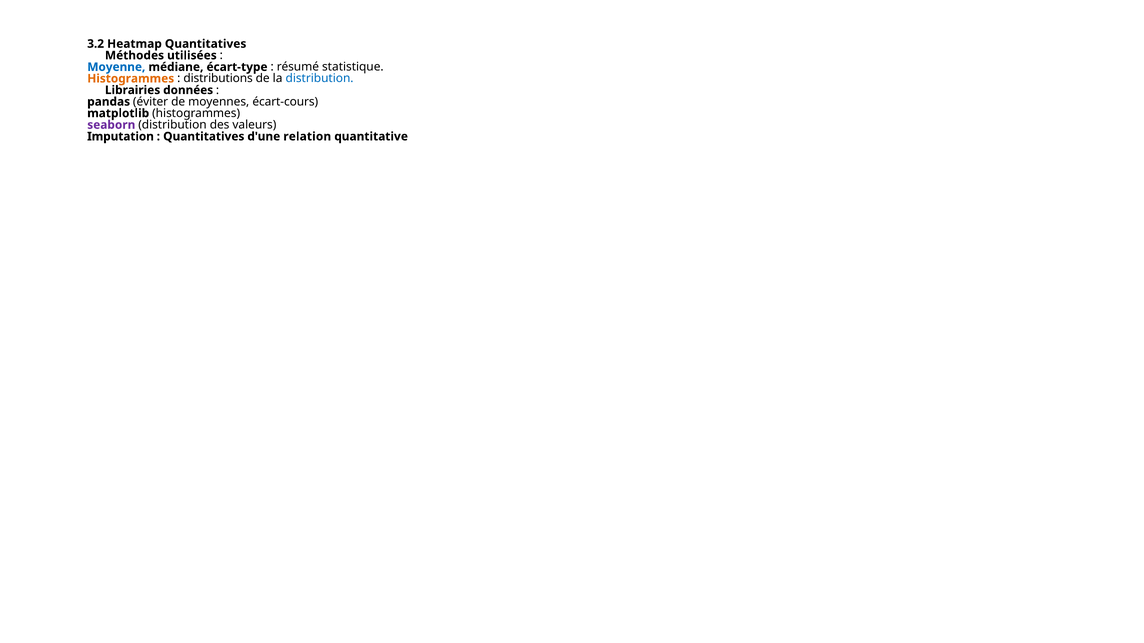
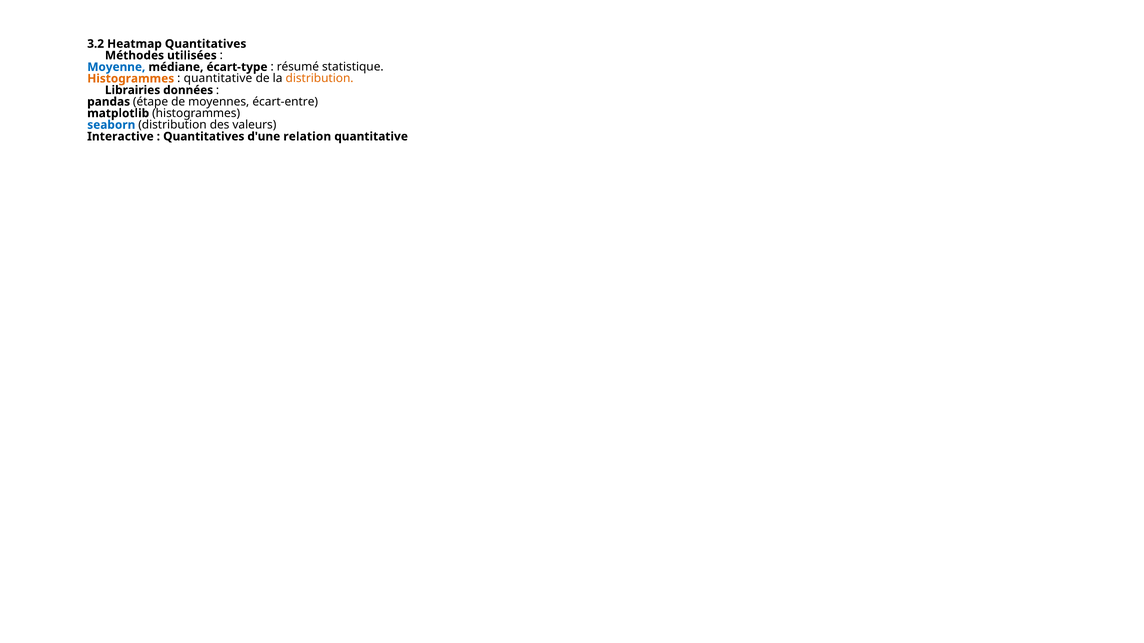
distributions: distributions -> quantitative (218, 79)
distribution colour: blue -> orange (320, 79)
éviter: éviter -> étape (151, 102)
écart-cours: écart-cours -> écart-entre (285, 102)
seaborn colour: purple -> blue (111, 125)
Imputation: Imputation -> Interactive (120, 137)
